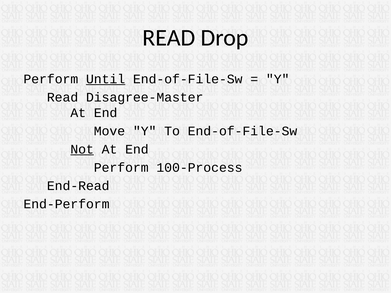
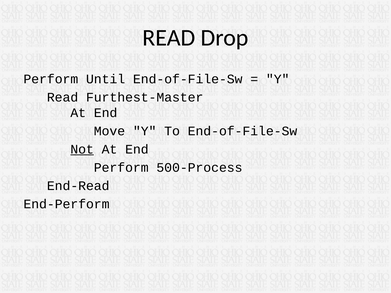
Until underline: present -> none (106, 79)
Disagree-Master: Disagree-Master -> Furthest-Master (145, 97)
100-Process: 100-Process -> 500-Process (199, 168)
